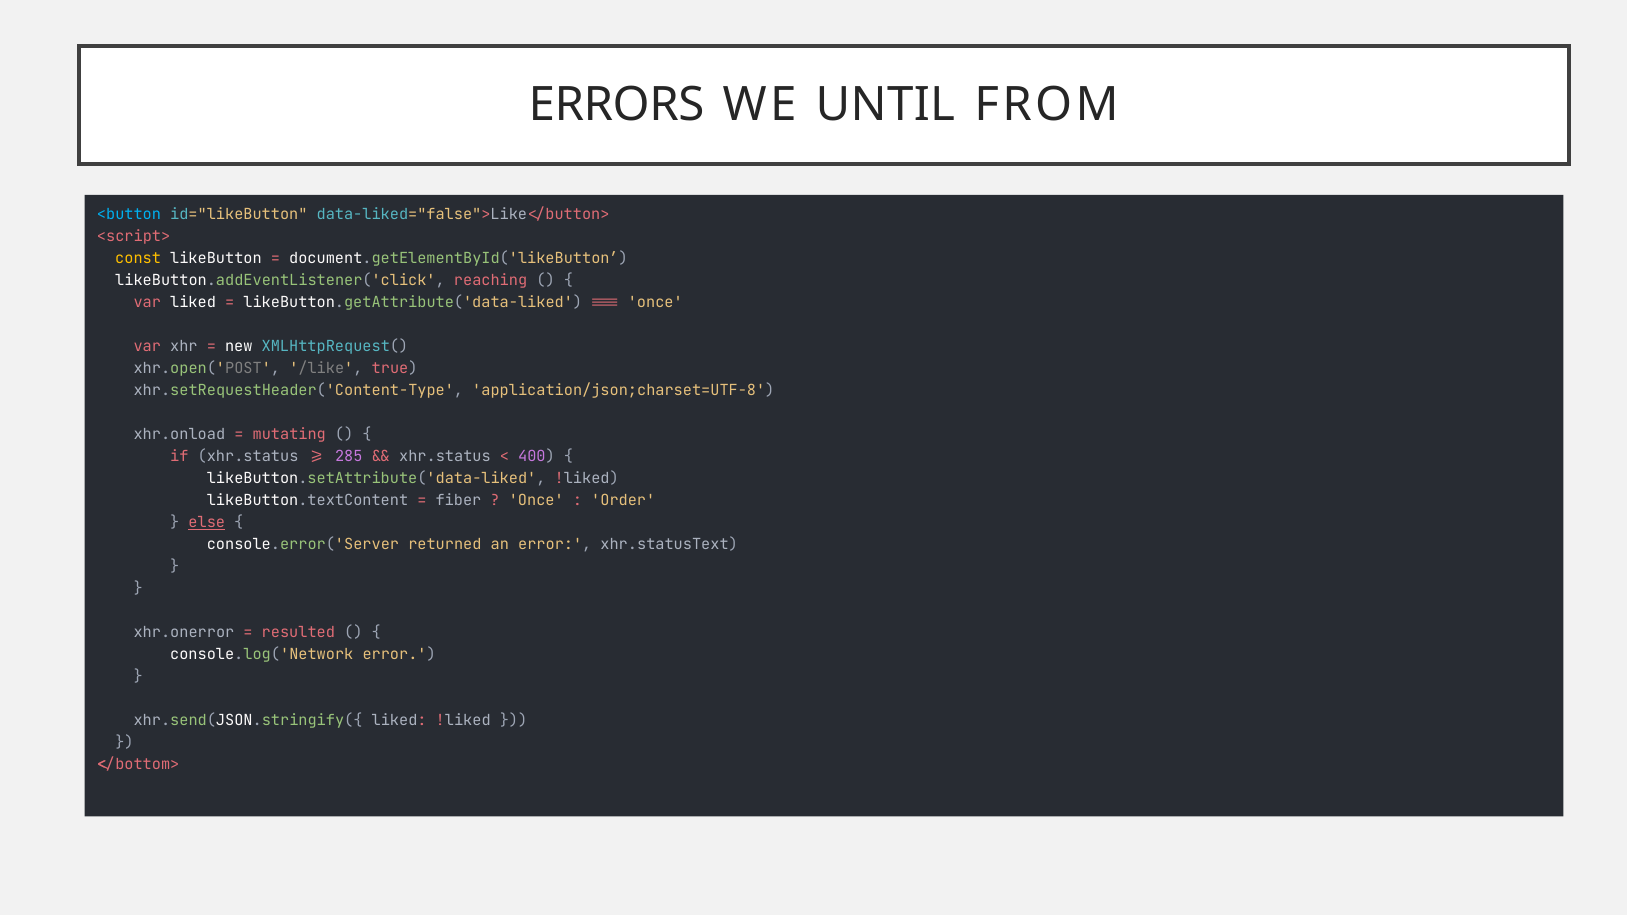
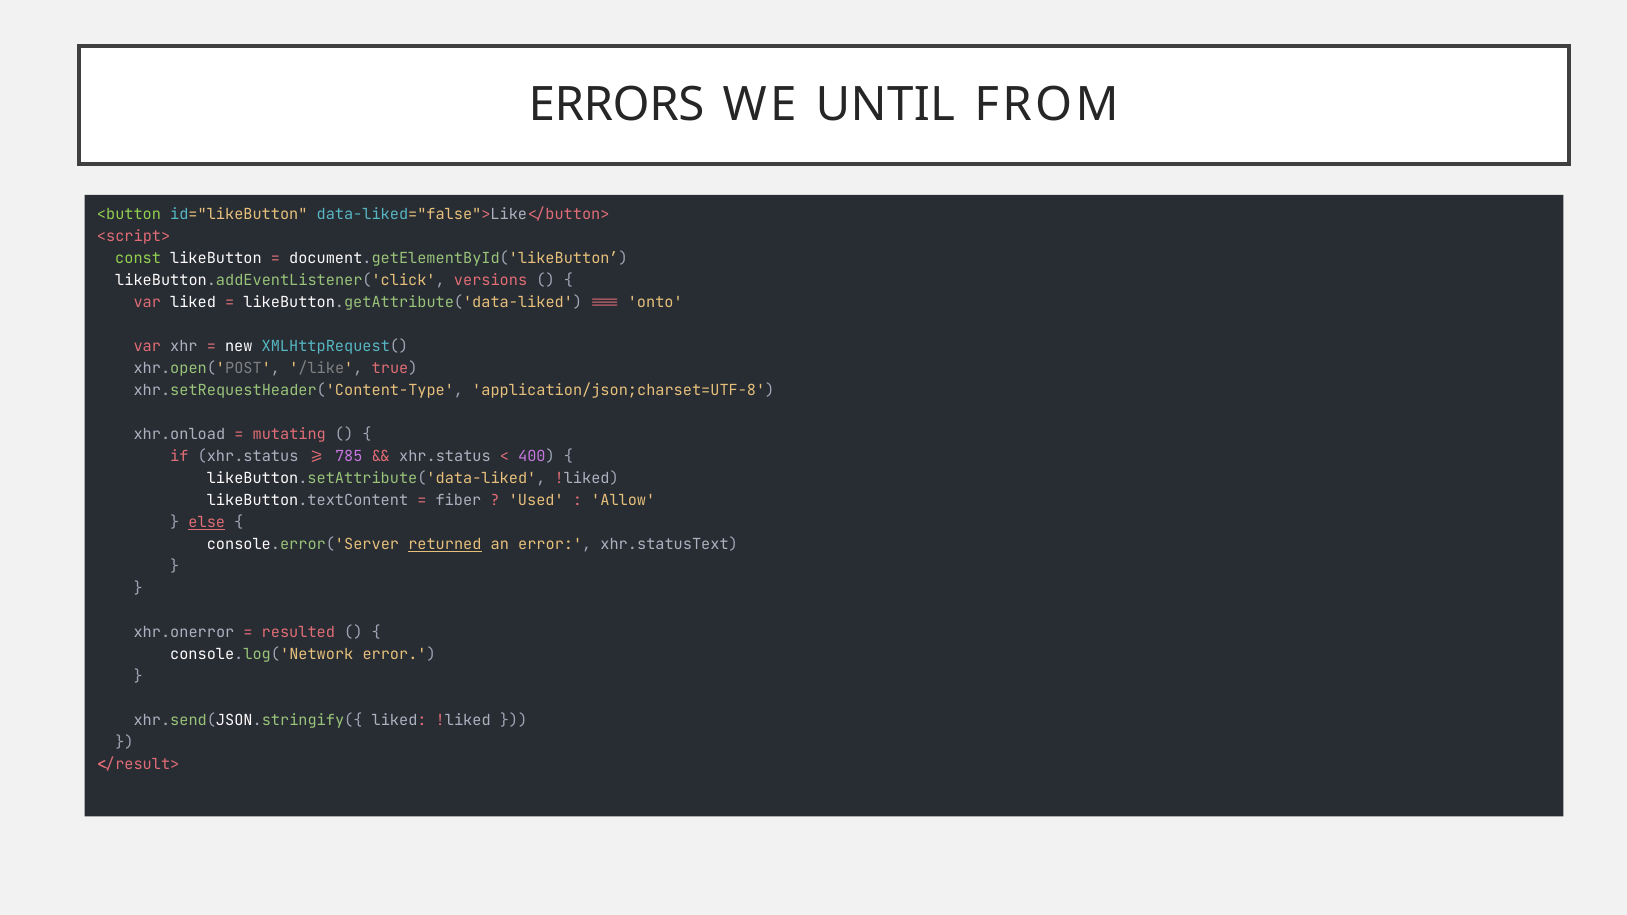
<button colour: light blue -> light green (129, 215)
const colour: yellow -> light green (138, 259)
reaching: reaching -> versions (491, 281)
once: once -> onto (655, 303)
285: 285 -> 785 (349, 457)
Once: Once -> Used (536, 501)
Order: Order -> Allow (623, 501)
returned underline: none -> present (445, 545)
</bottom>: </bottom> -> </result> (138, 765)
